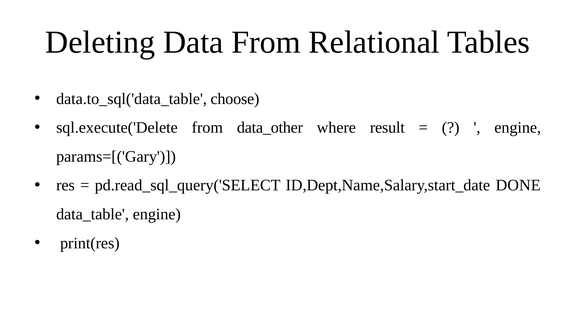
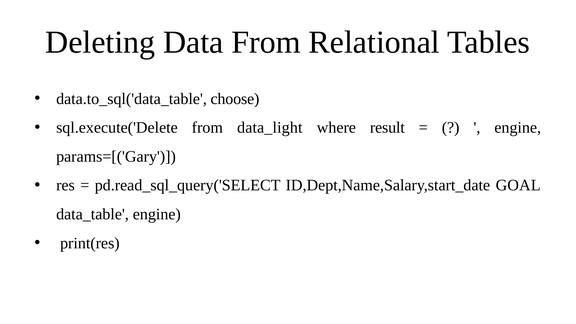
data_other: data_other -> data_light (270, 128)
DONE: DONE -> GOAL (518, 185)
